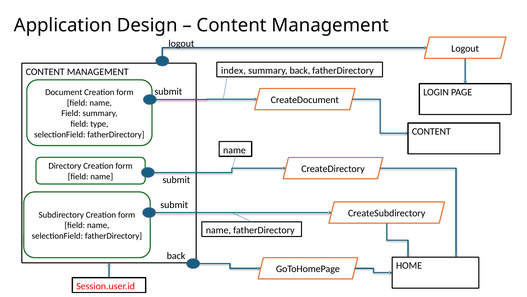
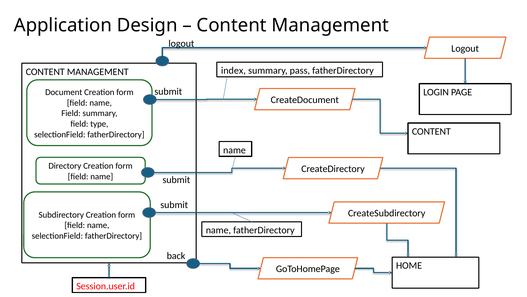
summary back: back -> pass (300, 71)
